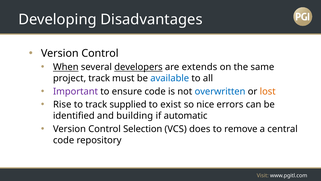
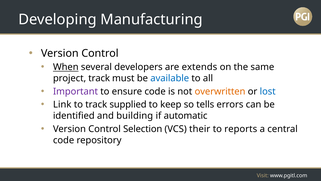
Disadvantages: Disadvantages -> Manufacturing (152, 19)
developers underline: present -> none (138, 67)
overwritten colour: blue -> orange (220, 91)
lost colour: orange -> blue (268, 91)
Rise: Rise -> Link (62, 104)
exist: exist -> keep (171, 104)
nice: nice -> tells (205, 104)
does: does -> their (200, 129)
remove: remove -> reports (241, 129)
